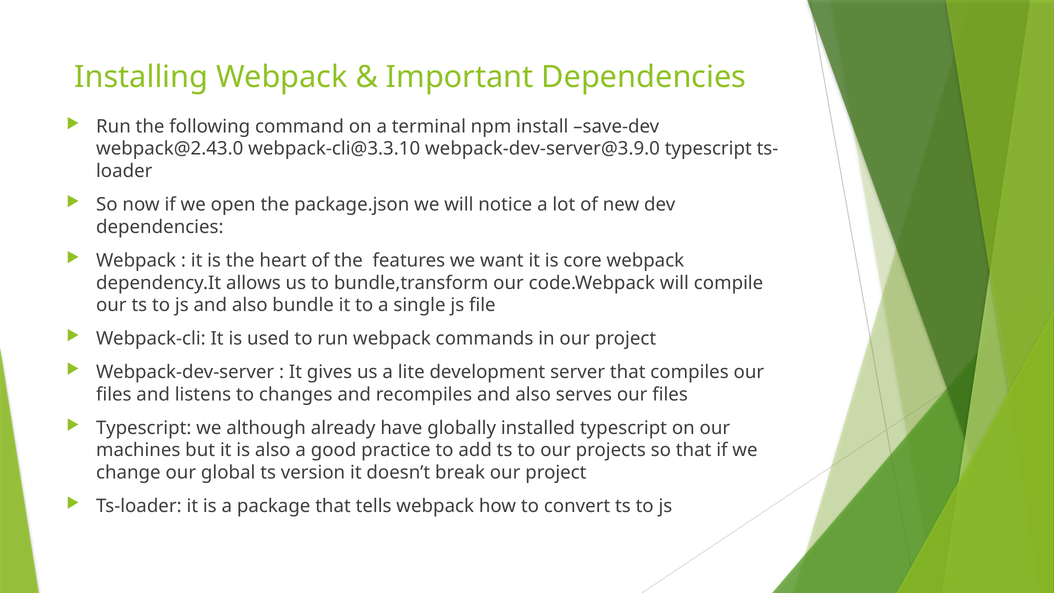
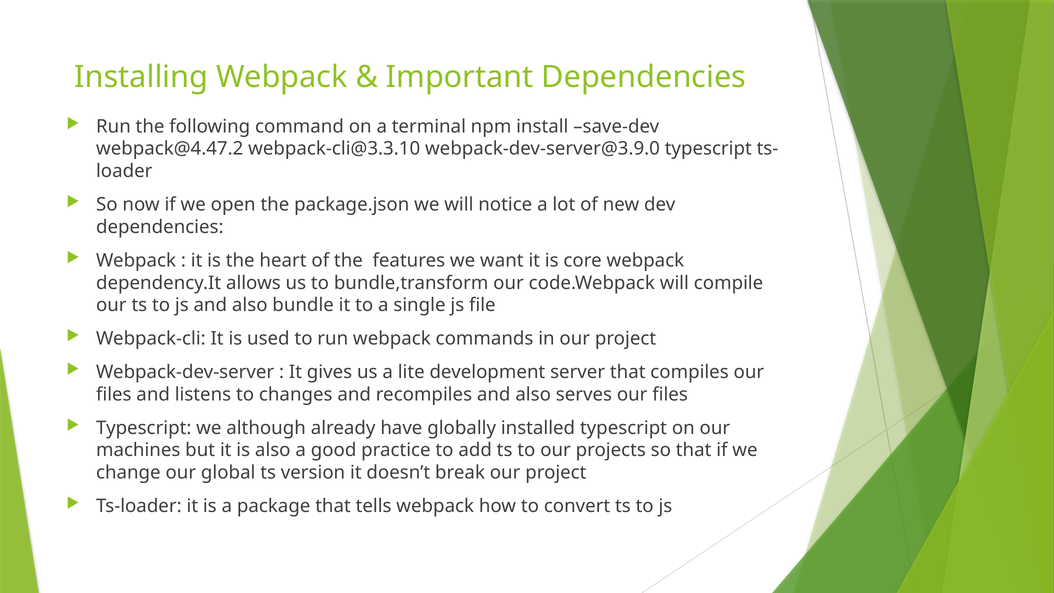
webpack@2.43.0: webpack@2.43.0 -> webpack@4.47.2 (170, 149)
